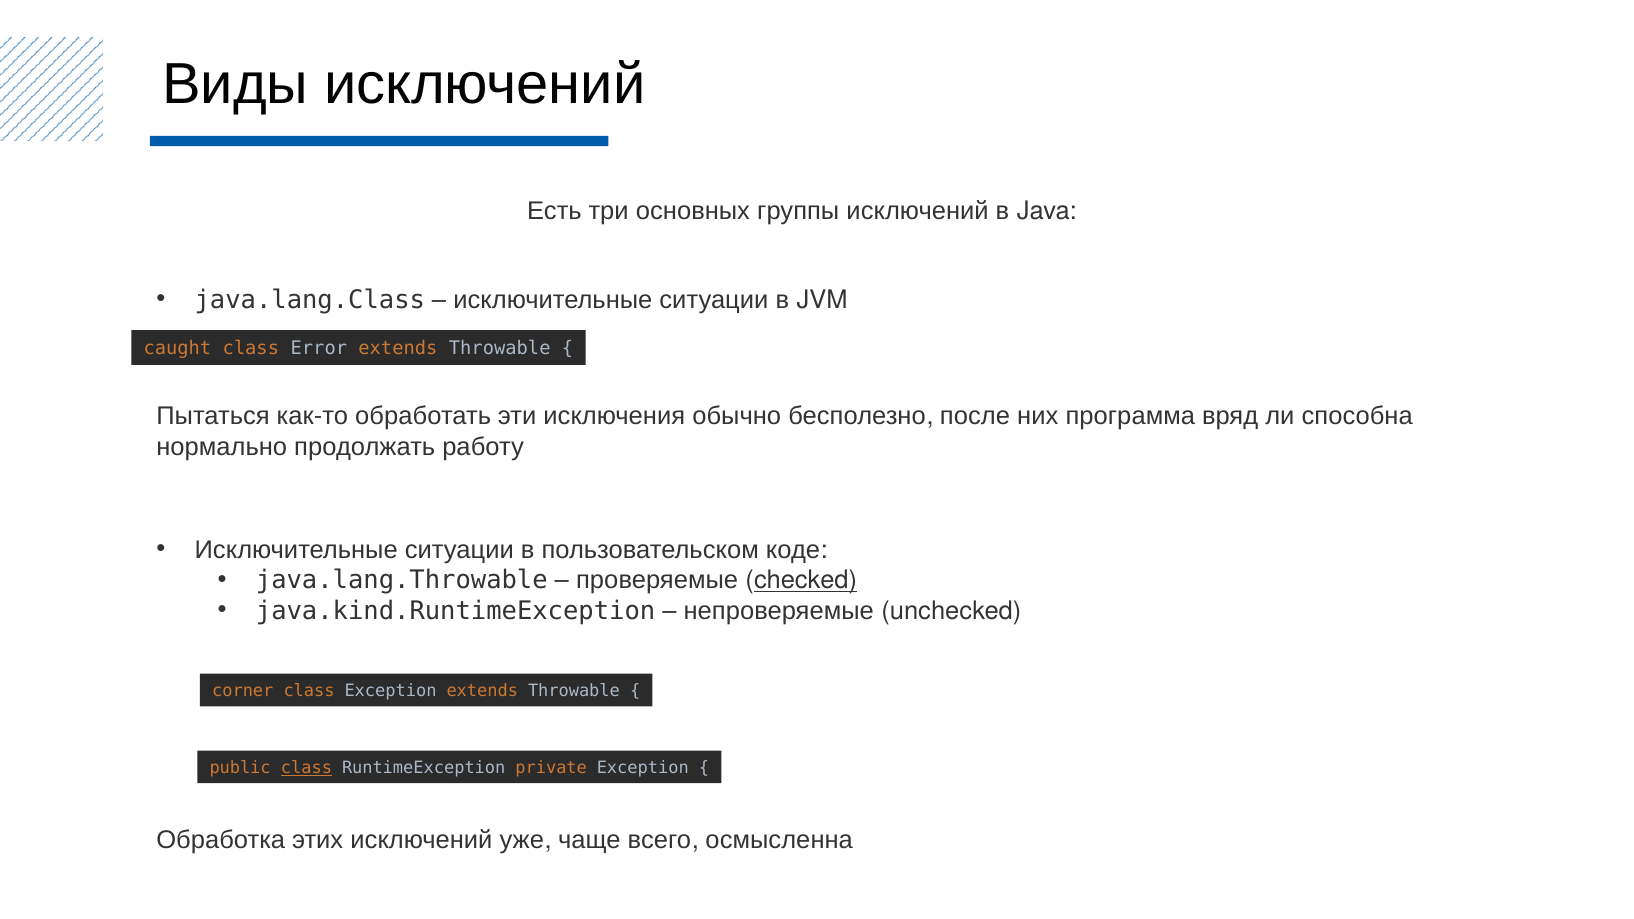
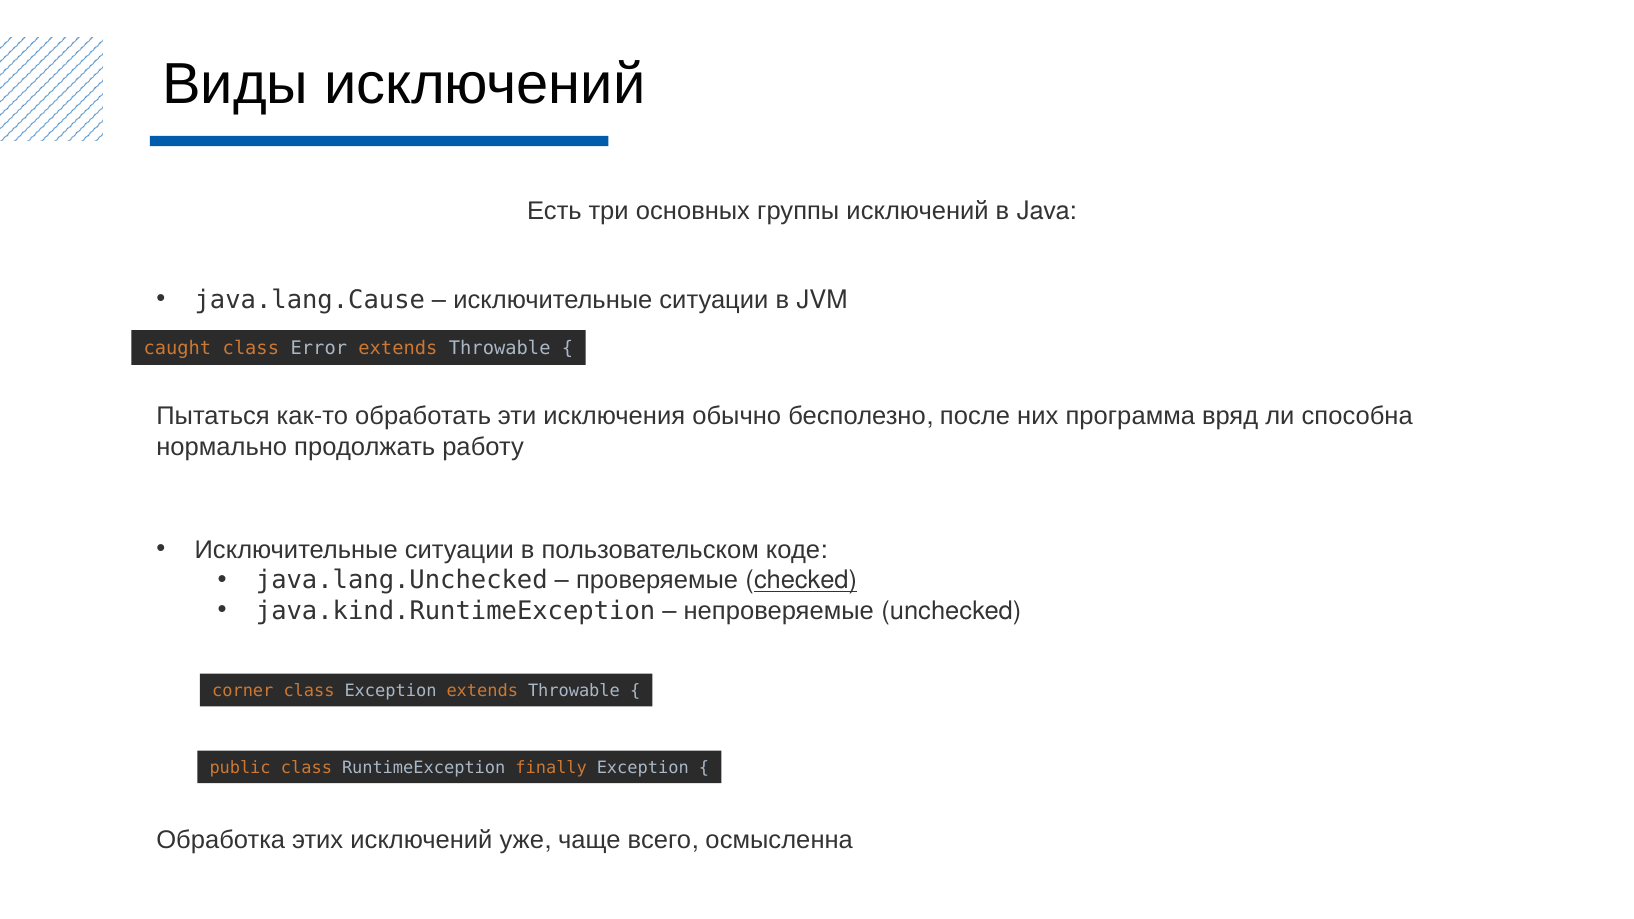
java.lang.Class: java.lang.Class -> java.lang.Cause (310, 300)
java.lang.Throwable: java.lang.Throwable -> java.lang.Unchecked (402, 580)
class underline: present -> none (306, 768)
private: private -> finally (551, 768)
